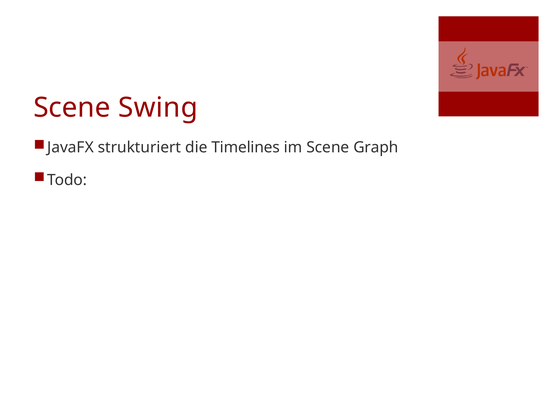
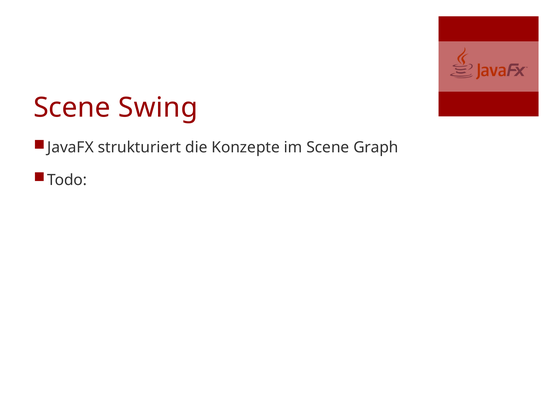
Timelines: Timelines -> Konzepte (246, 147)
